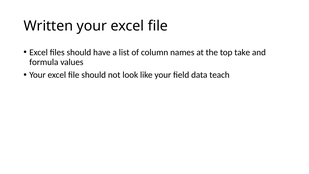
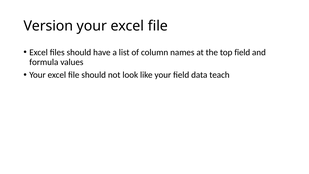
Written: Written -> Version (48, 26)
top take: take -> field (242, 52)
